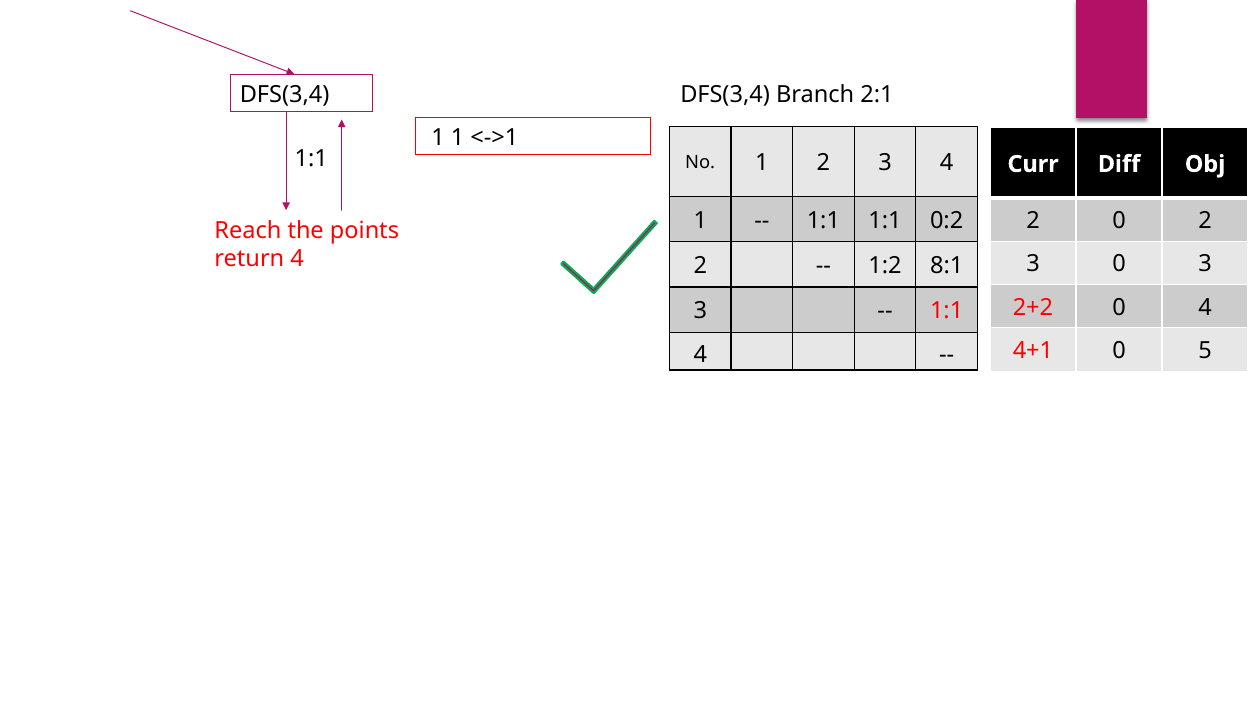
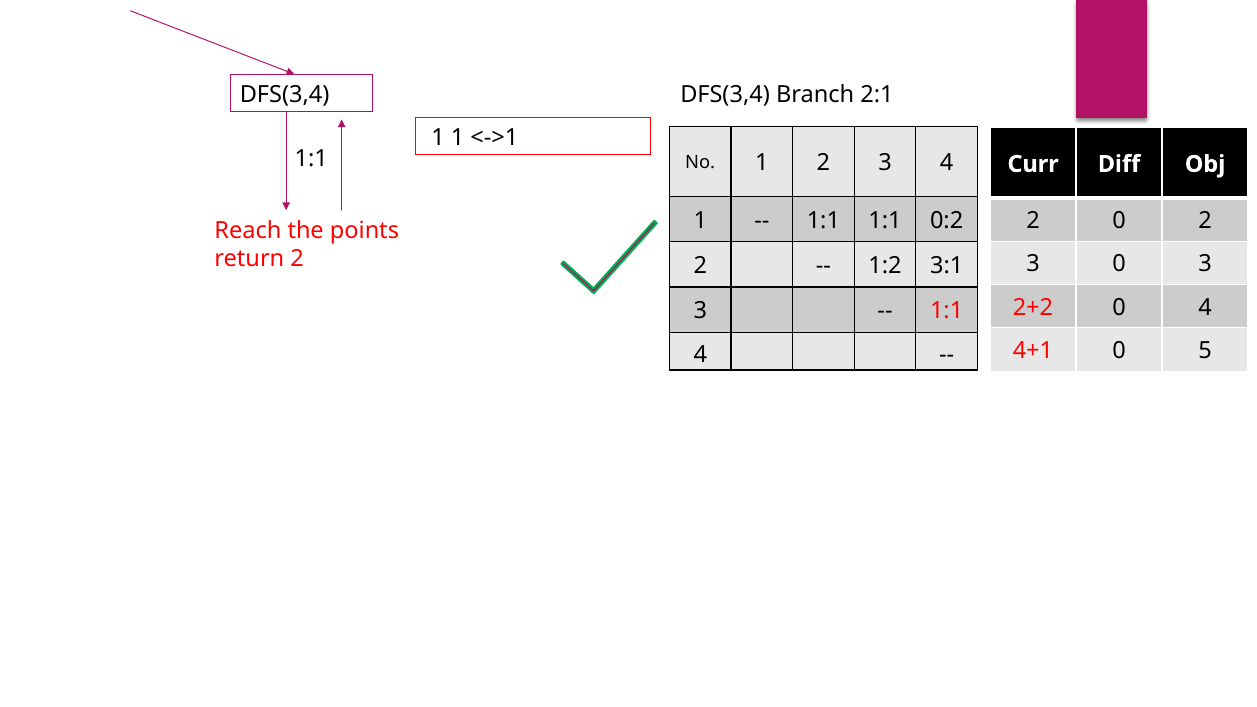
return 4: 4 -> 2 (297, 259)
8:1: 8:1 -> 3:1 (947, 266)
